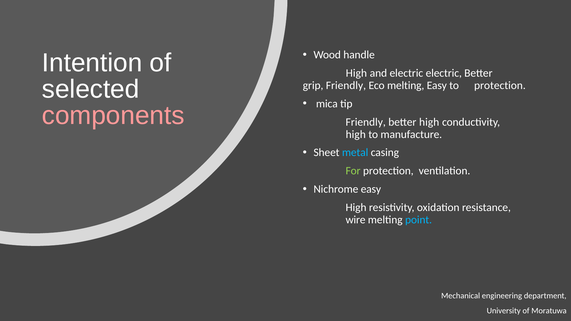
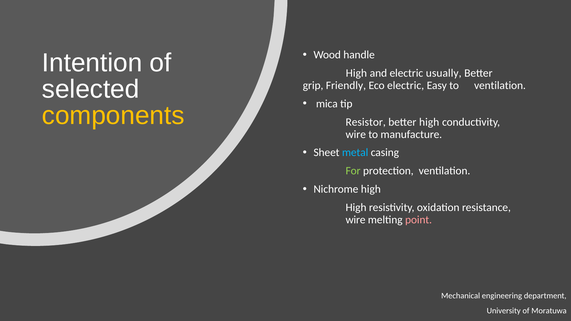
electric electric: electric -> usually (444, 73)
Eco melting: melting -> electric (406, 85)
to protection: protection -> ventilation (500, 85)
components colour: pink -> yellow (113, 116)
Friendly: Friendly -> Resistor (366, 122)
high: high -> wire (356, 134)
Nichrome easy: easy -> high (371, 189)
point colour: light blue -> pink (419, 220)
